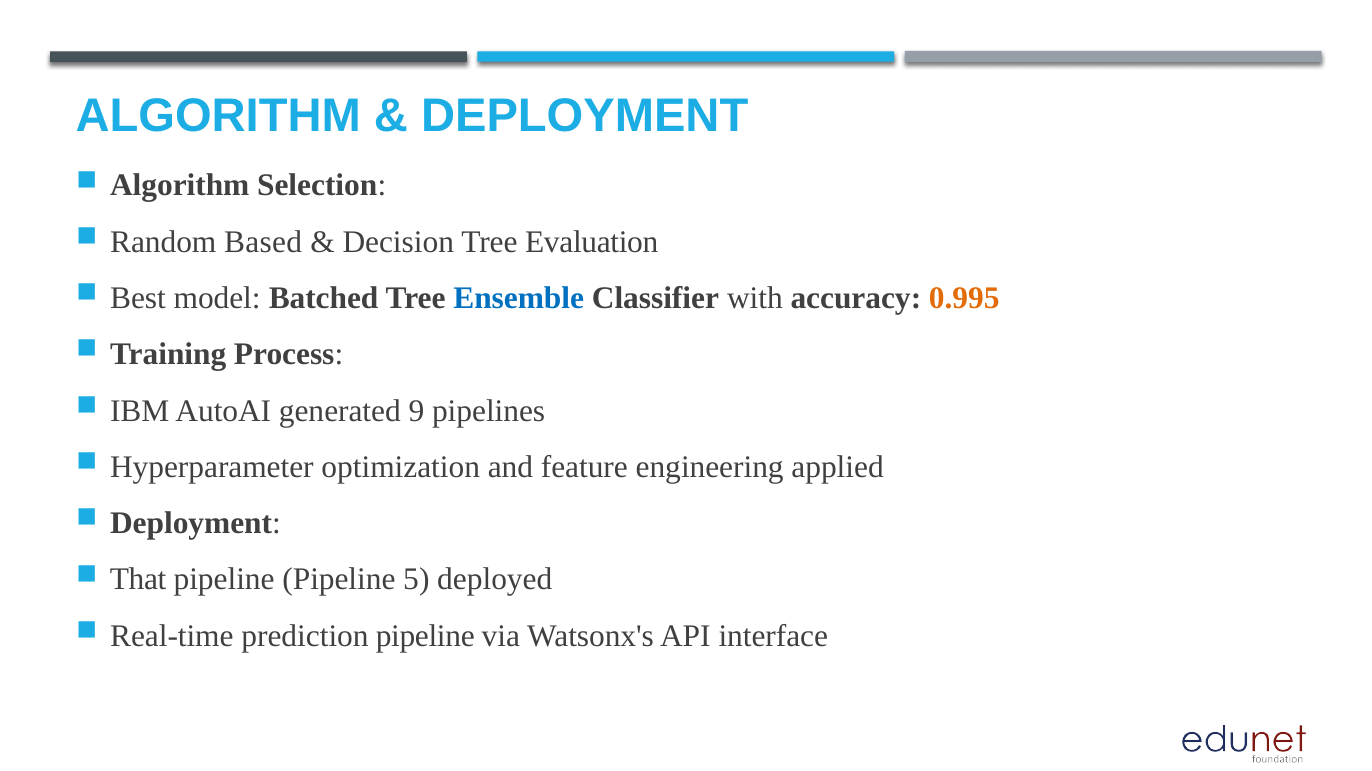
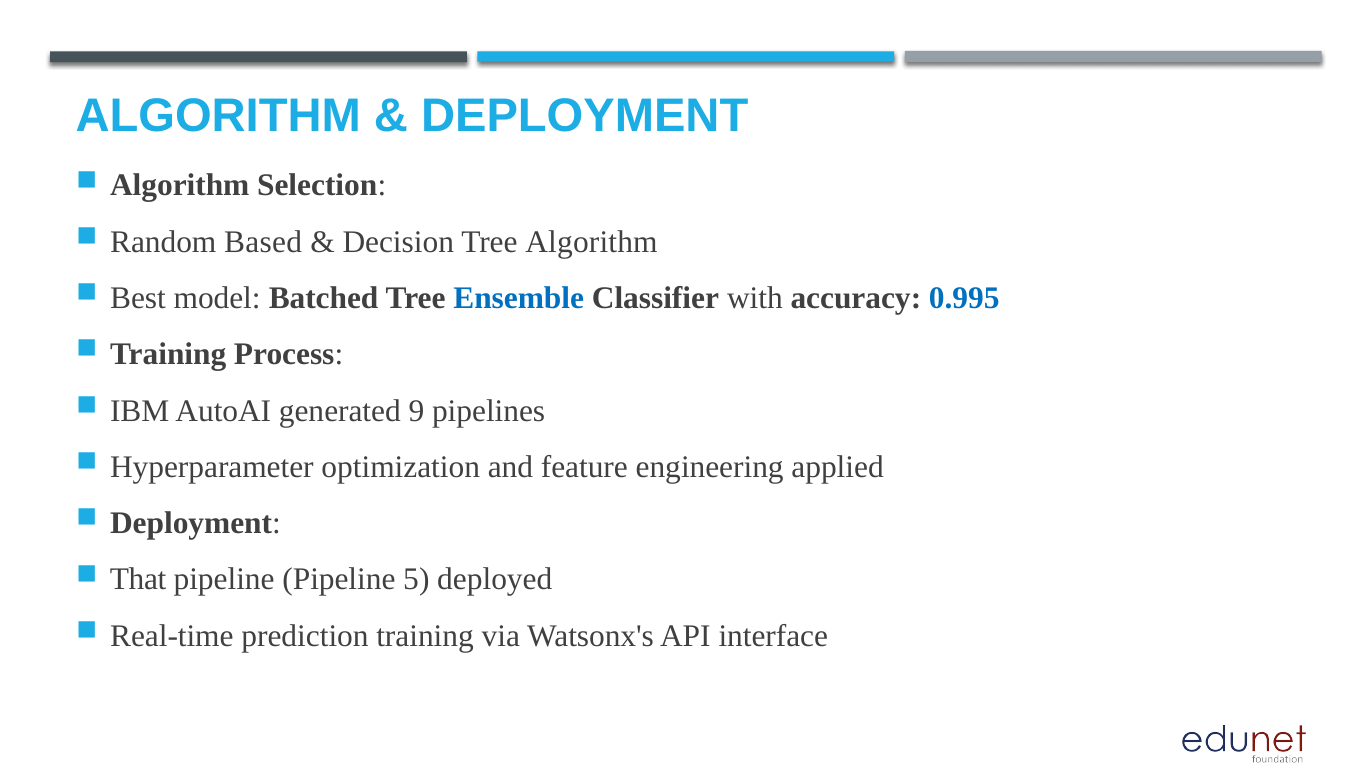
Tree Evaluation: Evaluation -> Algorithm (591, 242)
0.995 colour: orange -> blue (964, 298)
prediction pipeline: pipeline -> training (425, 636)
